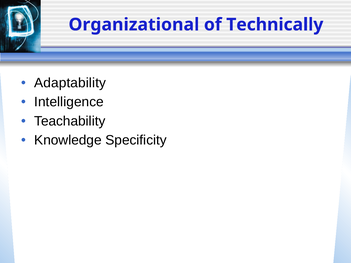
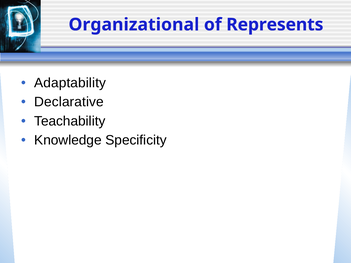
Technically: Technically -> Represents (275, 25)
Intelligence: Intelligence -> Declarative (69, 102)
